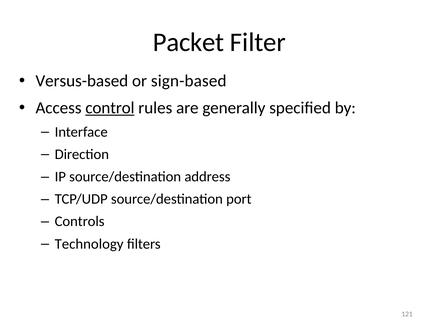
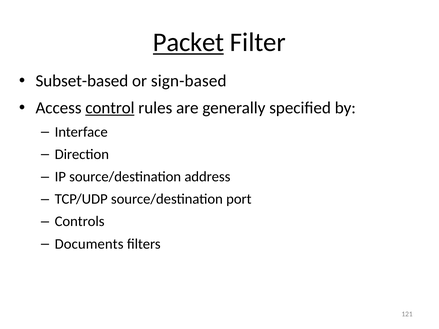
Packet underline: none -> present (188, 42)
Versus-based: Versus-based -> Subset-based (82, 81)
Technology: Technology -> Documents (89, 244)
